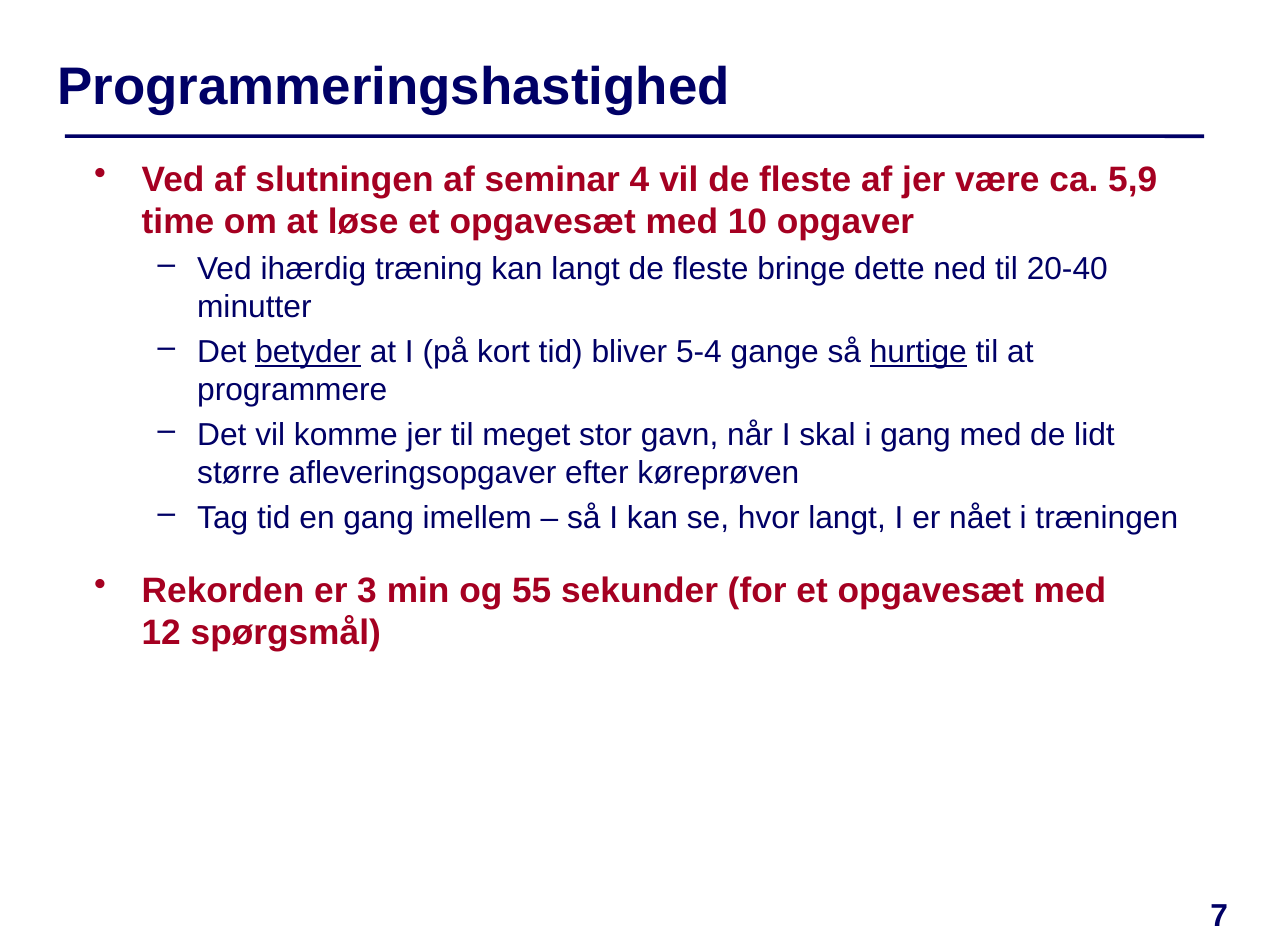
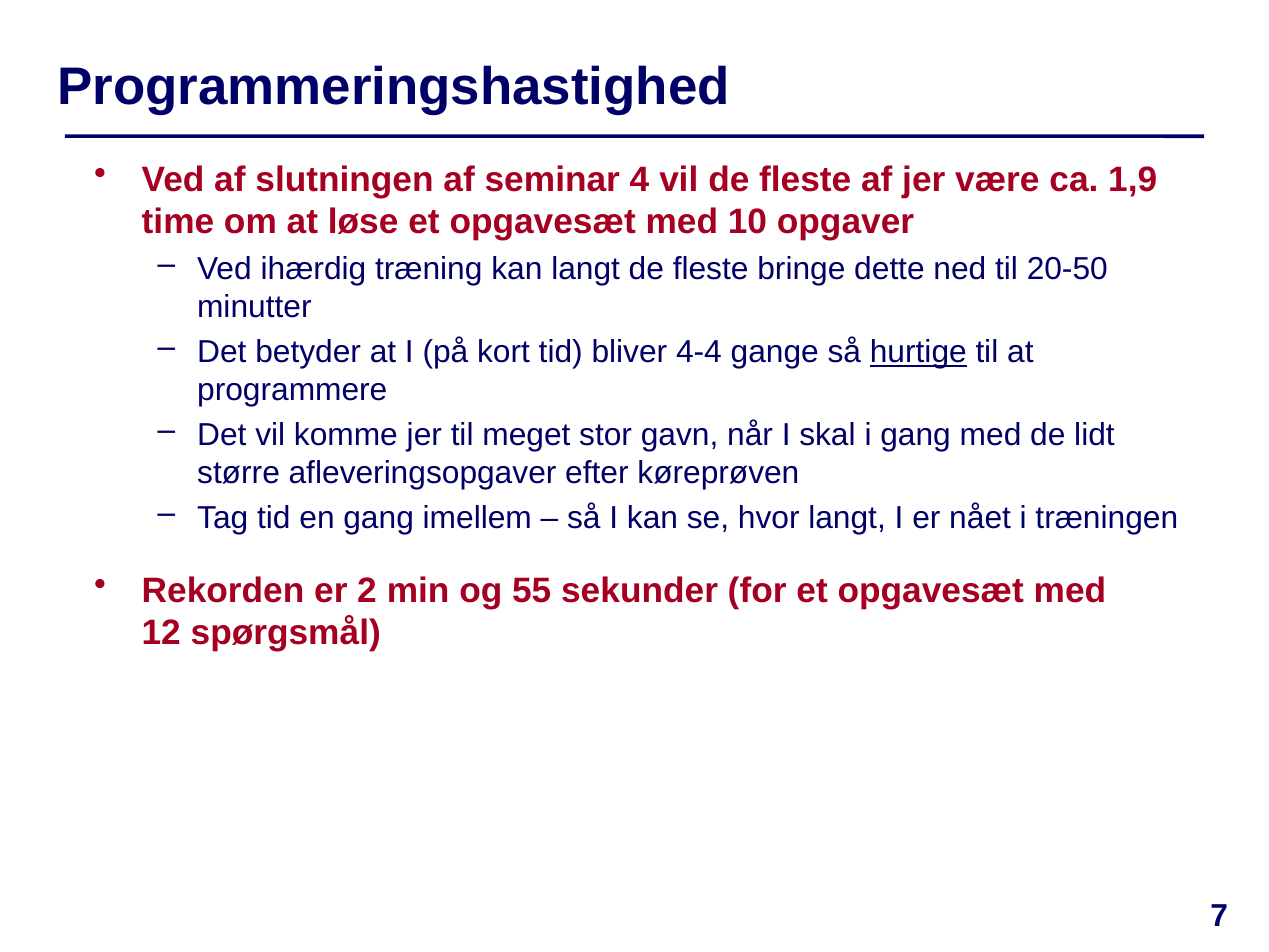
5,9: 5,9 -> 1,9 (1133, 179)
20-40: 20-40 -> 20-50 (1067, 269)
betyder underline: present -> none (308, 352)
5-4: 5-4 -> 4-4 (699, 352)
3: 3 -> 2 (367, 590)
